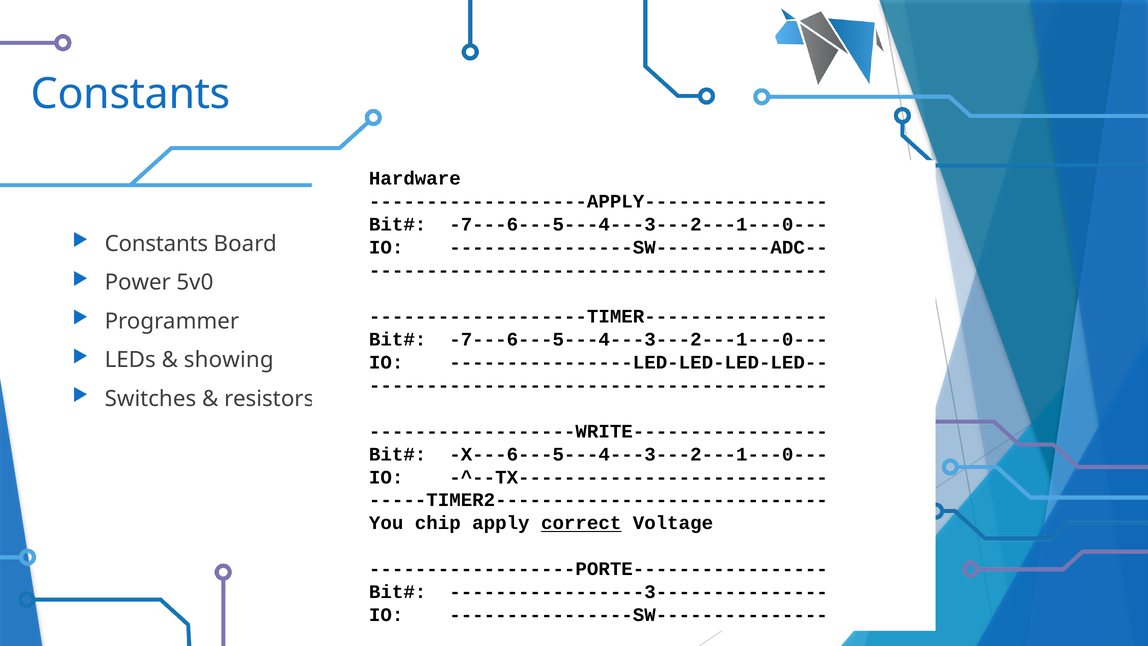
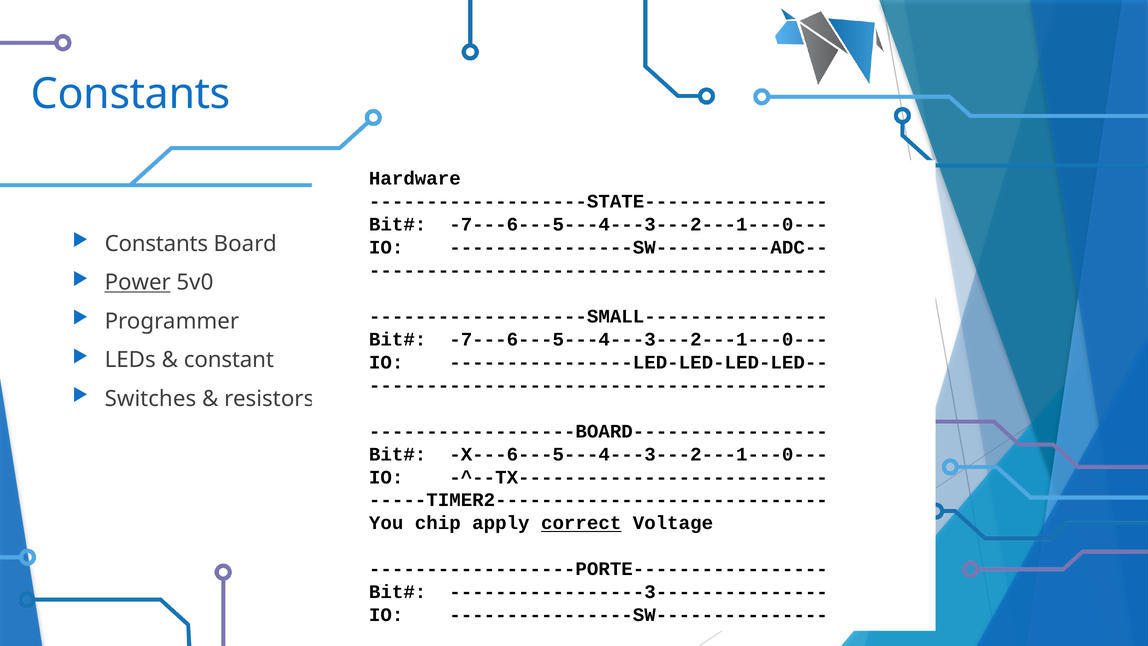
-------------------APPLY----------------: -------------------APPLY---------------- -> -------------------STATE---------------- (598, 202)
Power underline: none -> present (138, 282)
-------------------TIMER----------------: -------------------TIMER---------------- -> -------------------SMALL---------------- (598, 316)
showing: showing -> constant (229, 360)
------------------WRITE-----------------: ------------------WRITE----------------- -> ------------------BOARD----------------- (598, 431)
